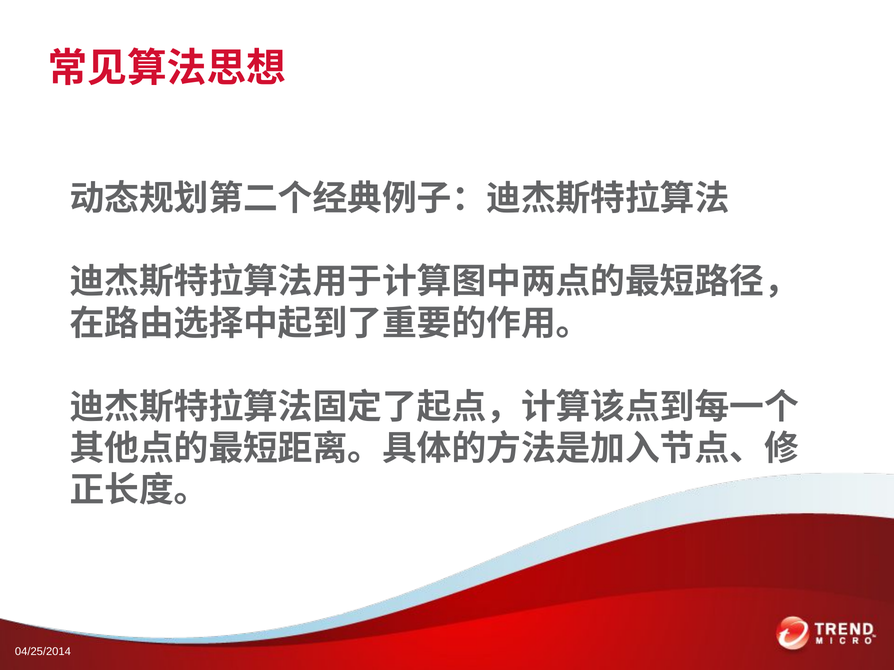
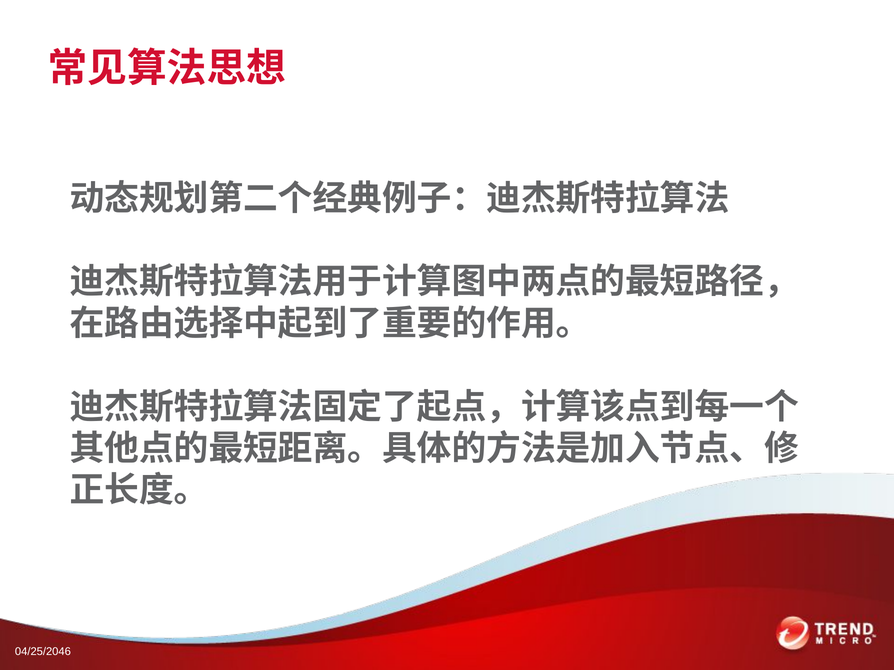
04/25/2014: 04/25/2014 -> 04/25/2046 (43, 652)
